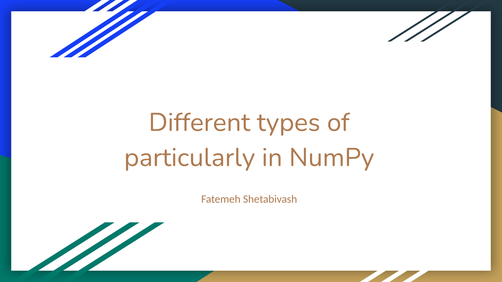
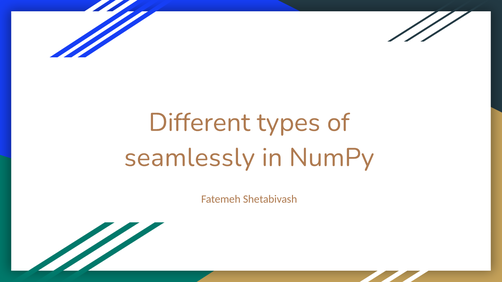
particularly: particularly -> seamlessly (190, 158)
